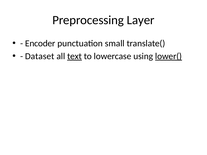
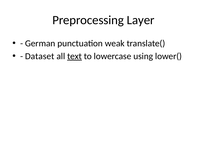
Encoder: Encoder -> German (40, 43)
small: small -> weak (115, 43)
lower( underline: present -> none (169, 56)
